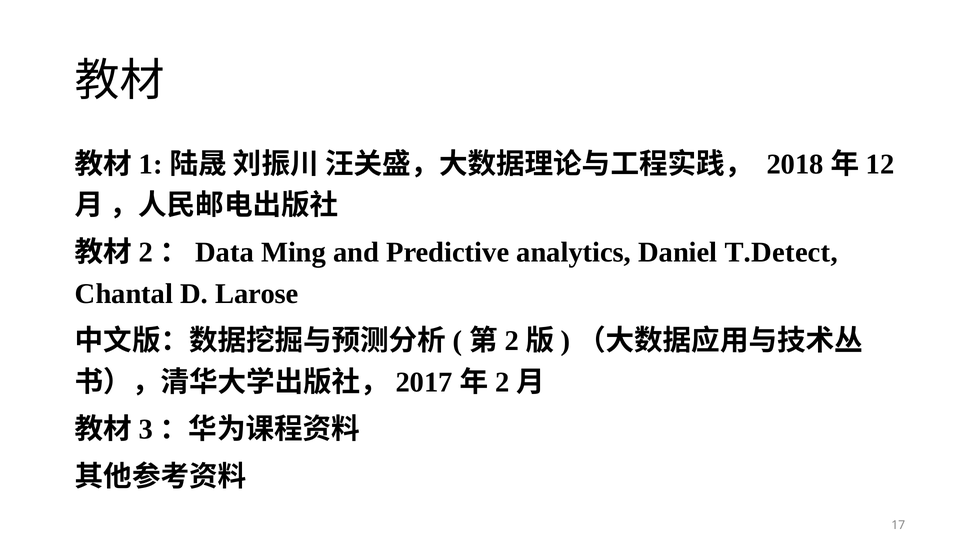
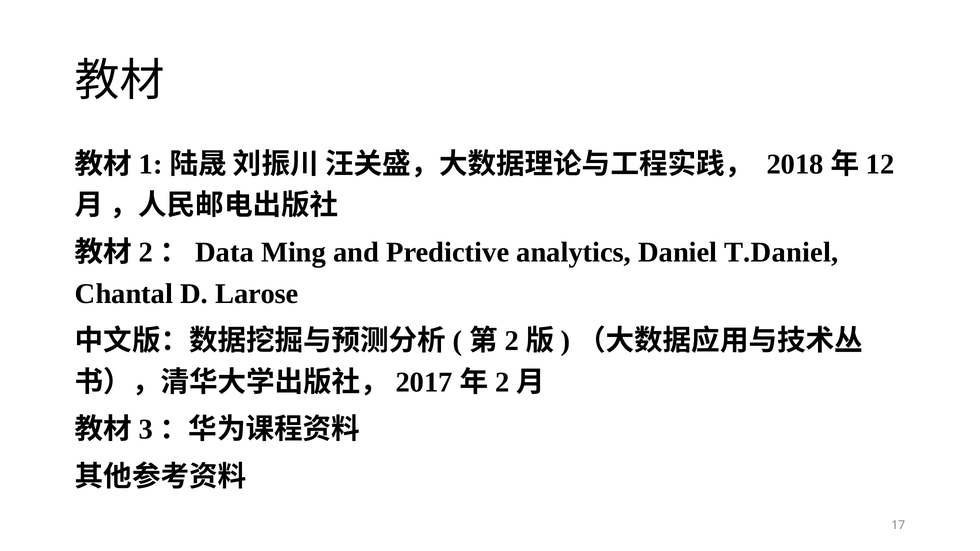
T.Detect: T.Detect -> T.Daniel (781, 253)
